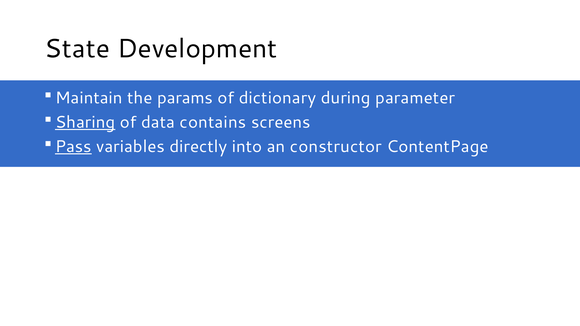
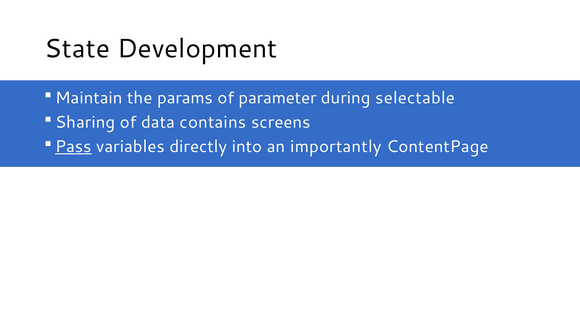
dictionary: dictionary -> parameter (278, 98)
parameter: parameter -> selectable (415, 98)
Sharing underline: present -> none (85, 122)
constructor: constructor -> importantly (336, 147)
